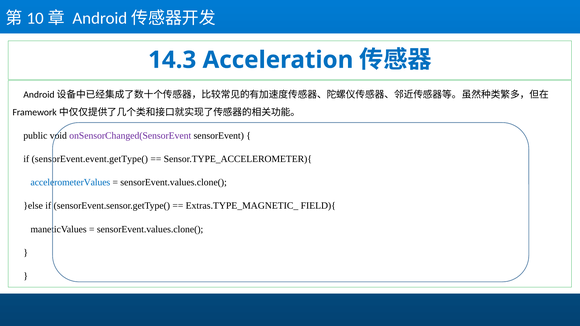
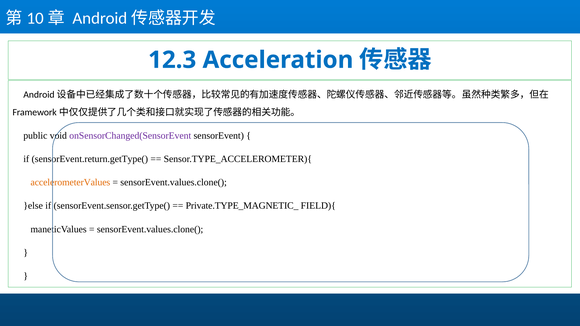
14.3: 14.3 -> 12.3 (172, 60)
sensorEvent.event.getType(: sensorEvent.event.getType( -> sensorEvent.return.getType( (90, 159)
accelerometerValues colour: blue -> orange (70, 183)
Extras.TYPE_MAGNETIC_: Extras.TYPE_MAGNETIC_ -> Private.TYPE_MAGNETIC_ (242, 206)
